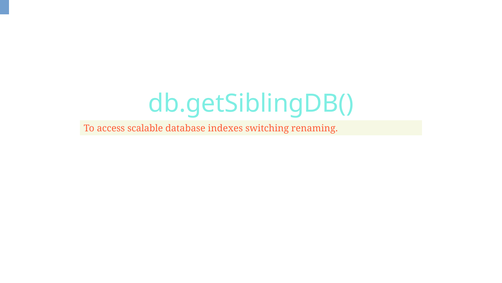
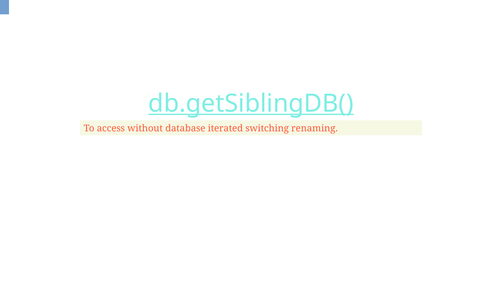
db.getSiblingDB( underline: none -> present (251, 103)
scalable: scalable -> without (145, 128)
indexes: indexes -> iterated (225, 128)
